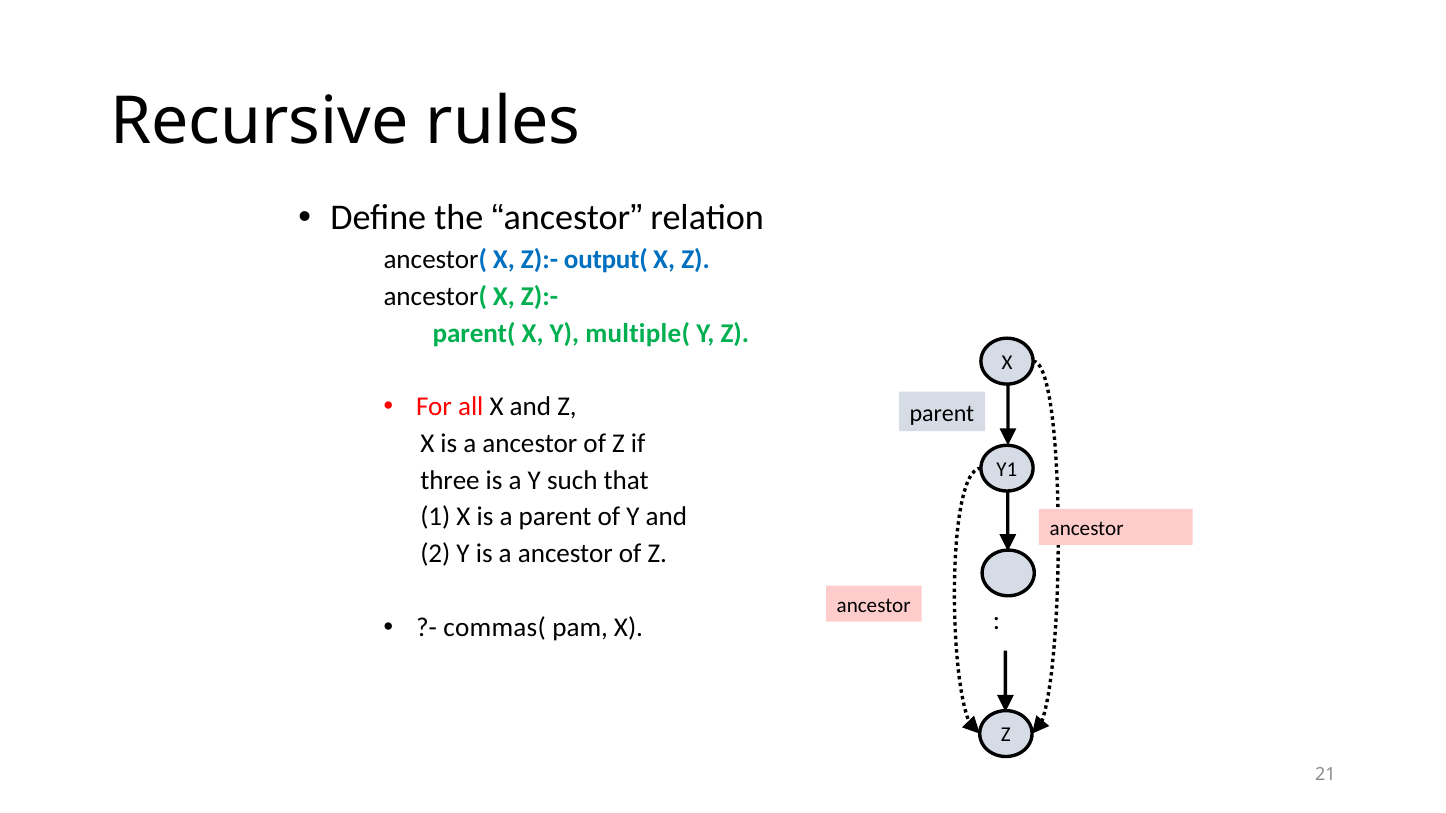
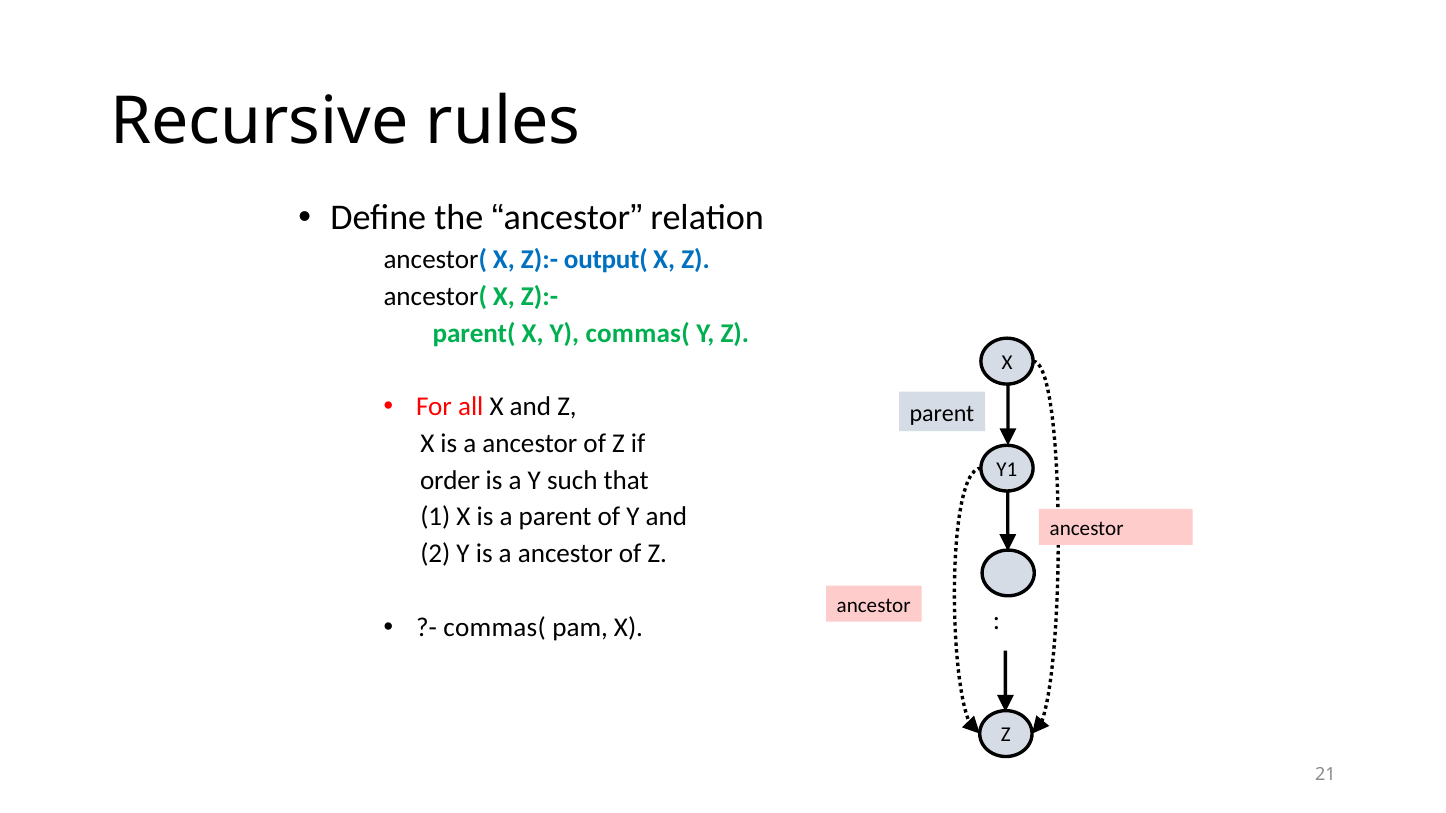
Y multiple(: multiple( -> commas( (638, 333)
three: three -> order (450, 480)
